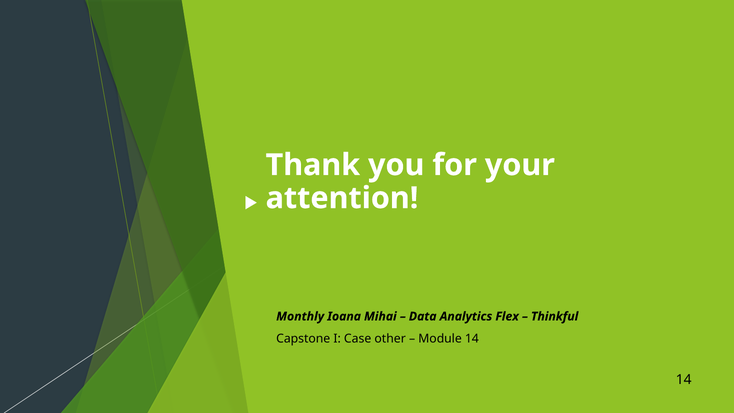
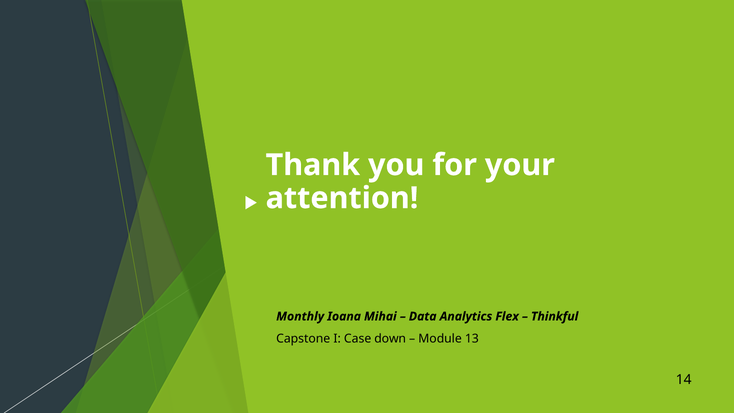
other: other -> down (390, 339)
Module 14: 14 -> 13 (472, 339)
